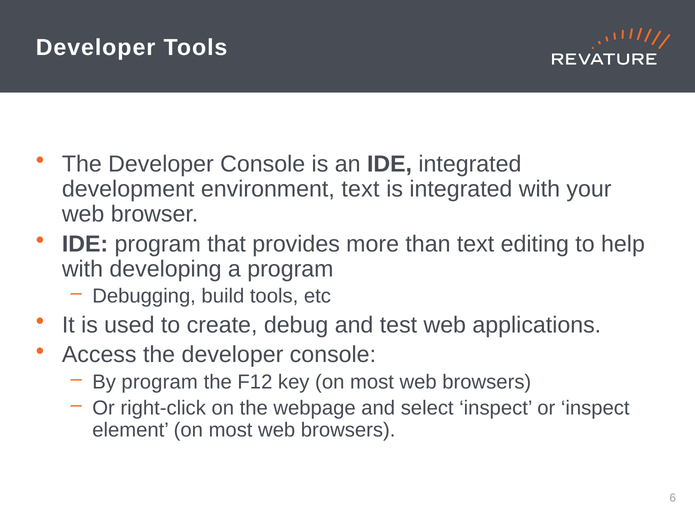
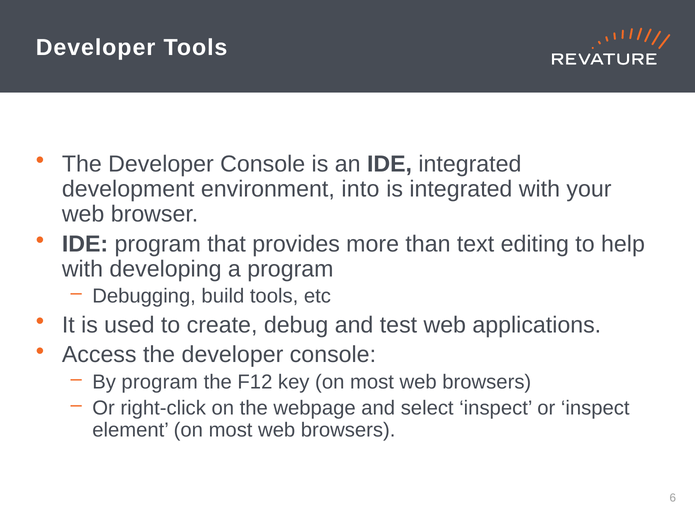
environment text: text -> into (360, 189)
